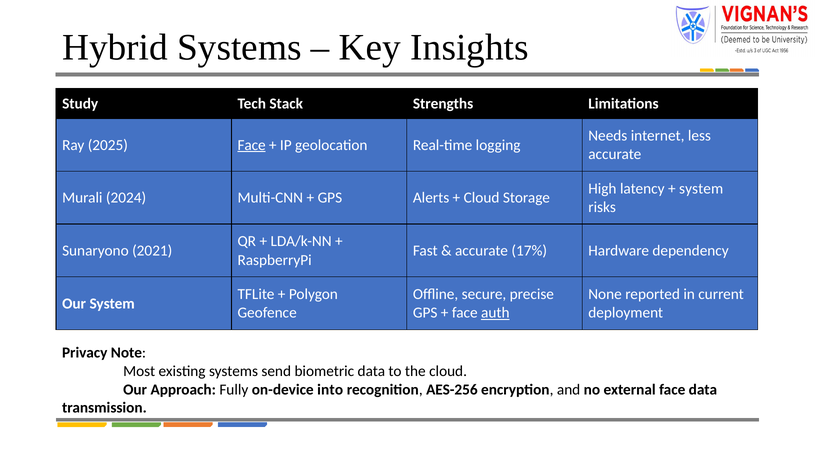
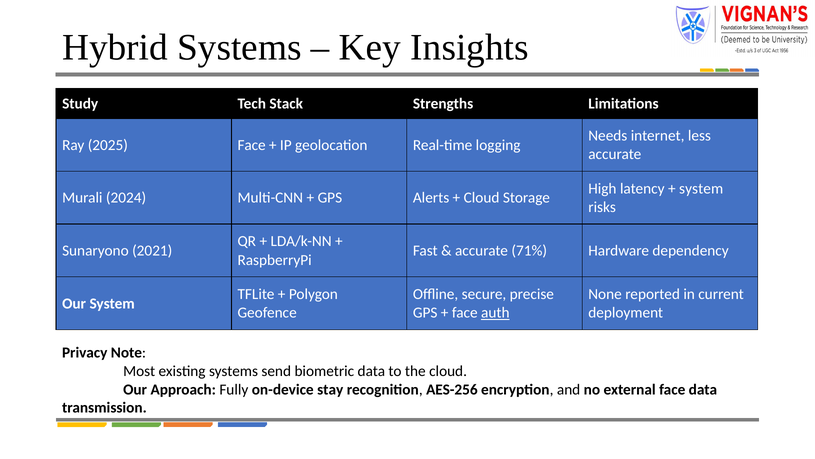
Face underline: present -> none (252, 145)
17%: 17% -> 71% (529, 250)
into: into -> stay (330, 389)
